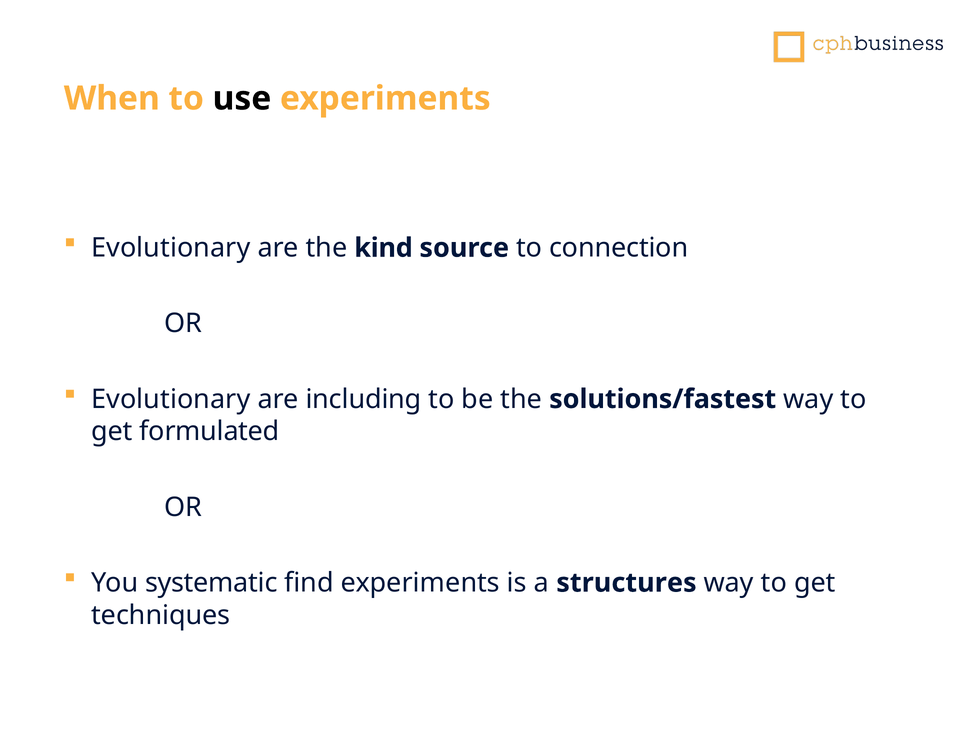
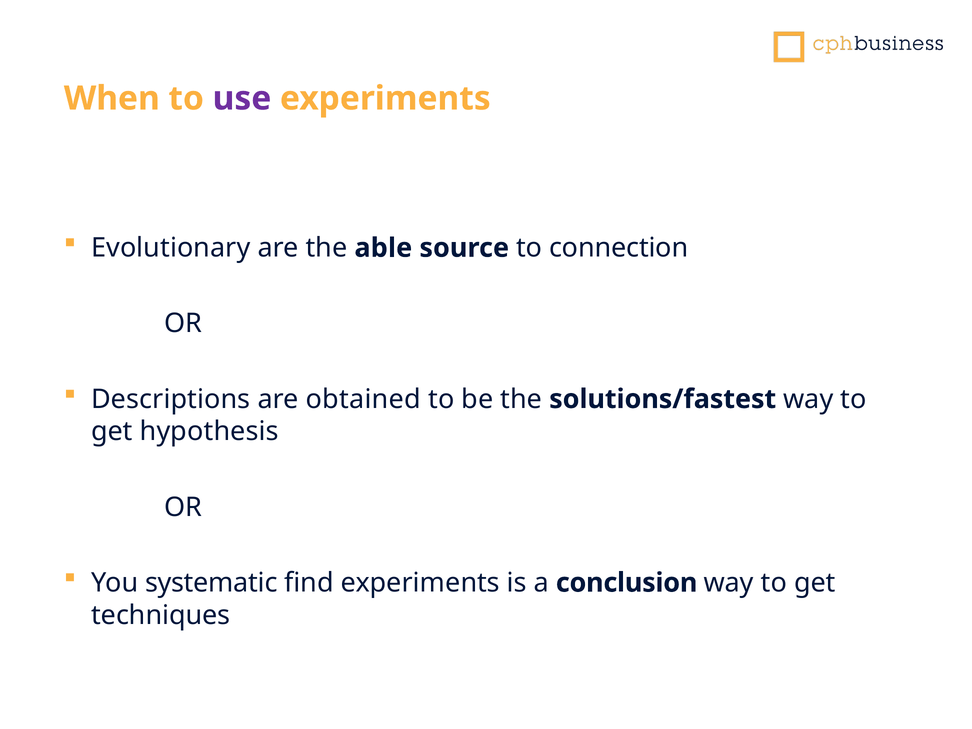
use colour: black -> purple (242, 98)
kind: kind -> able (383, 248)
Evolutionary: Evolutionary -> Descriptions (171, 399)
including: including -> obtained (363, 399)
formulated: formulated -> hypothesis (209, 432)
structures: structures -> conclusion (627, 583)
